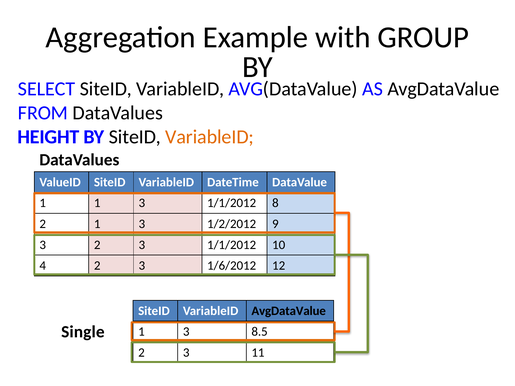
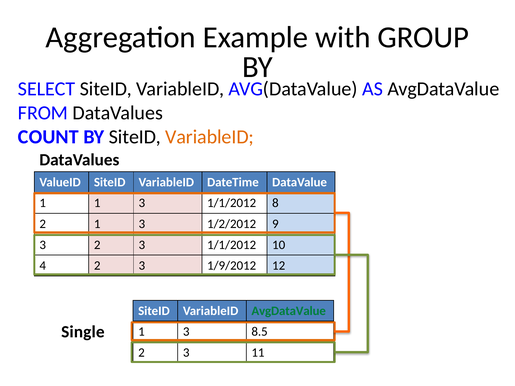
HEIGHT: HEIGHT -> COUNT (48, 137)
1/6/2012: 1/6/2012 -> 1/9/2012 (232, 266)
AvgDataValue colour: black -> green (289, 311)
